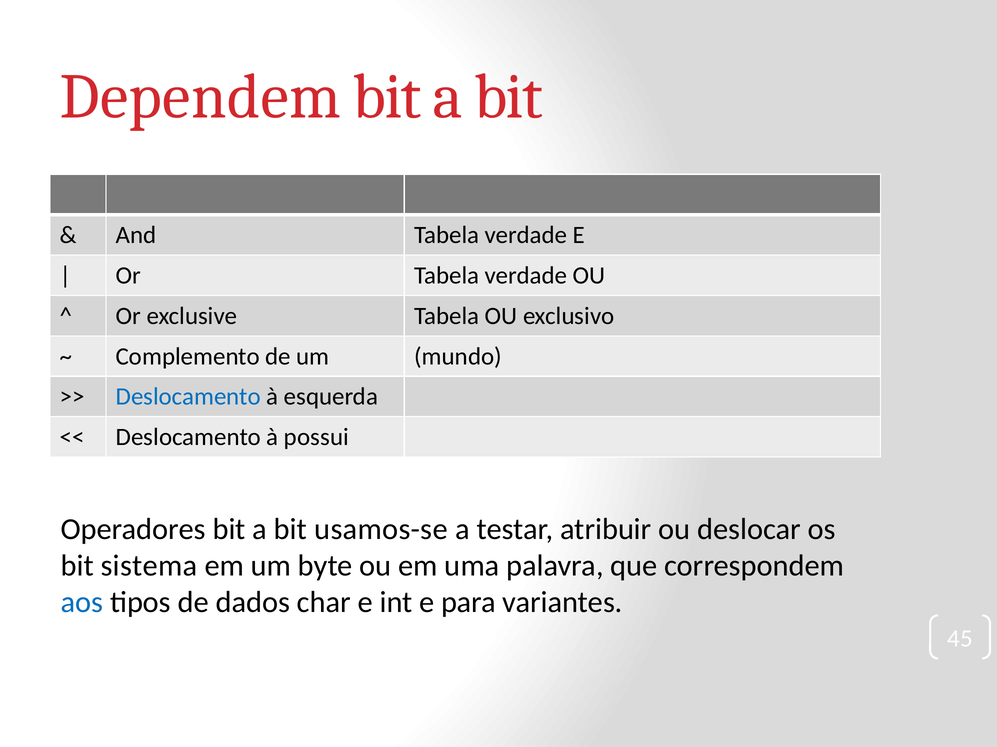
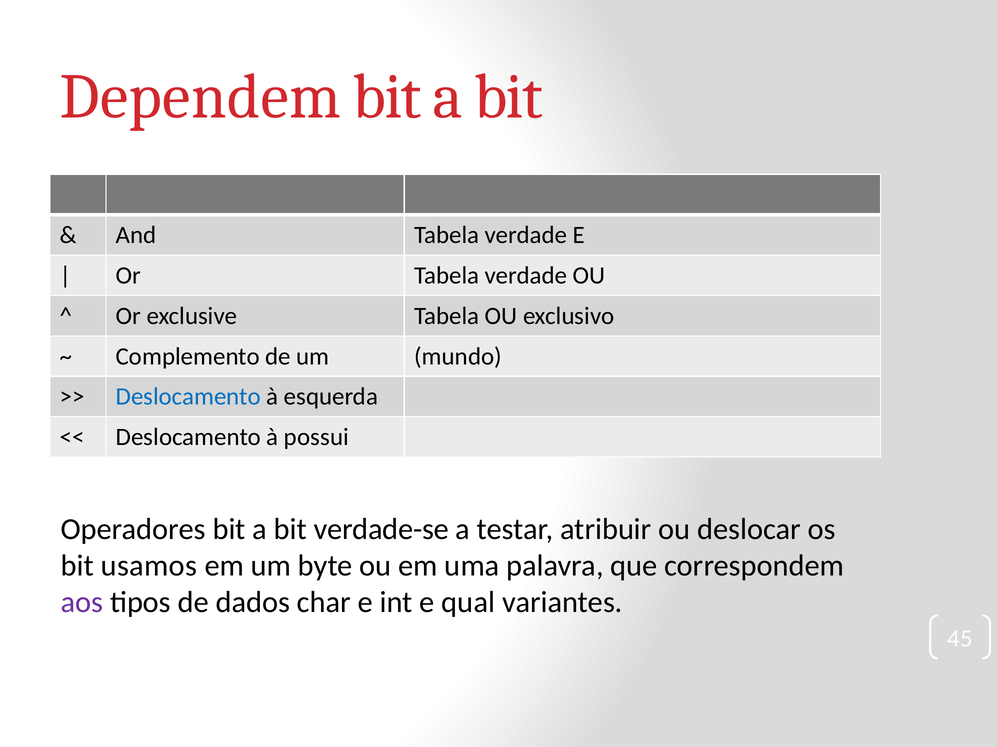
usamos-se: usamos-se -> verdade-se (381, 530)
sistema: sistema -> usamos (149, 566)
aos colour: blue -> purple (82, 603)
para: para -> qual (468, 603)
